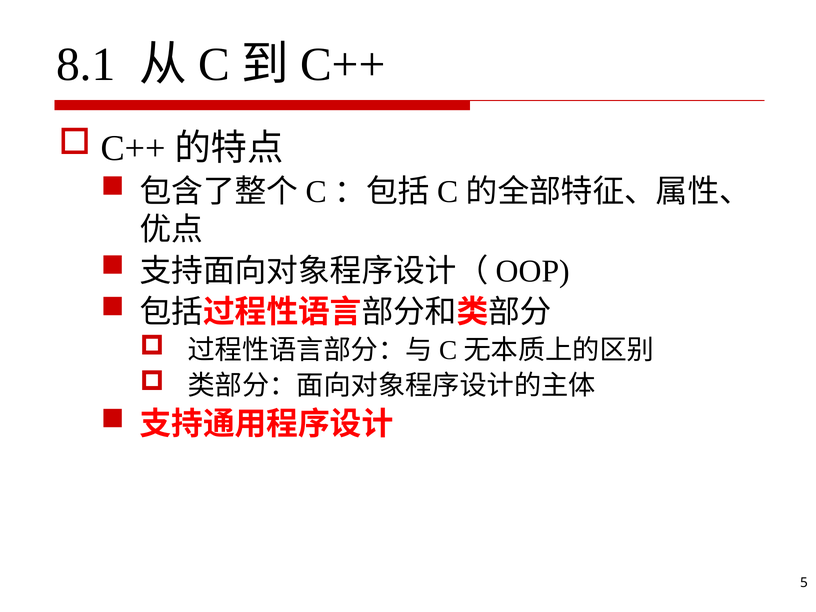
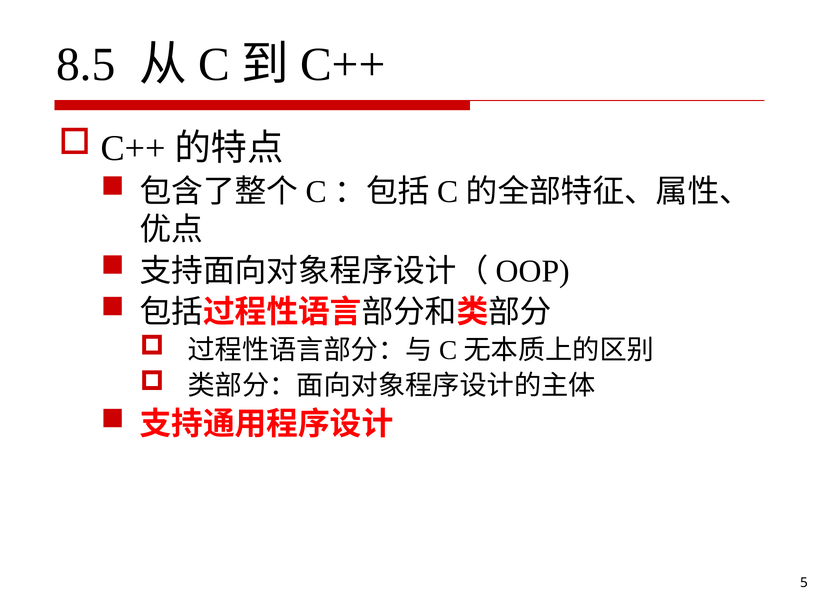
8.1: 8.1 -> 8.5 (86, 65)
